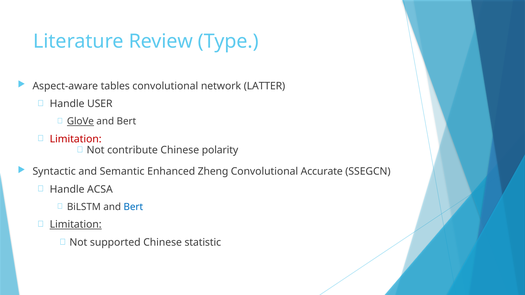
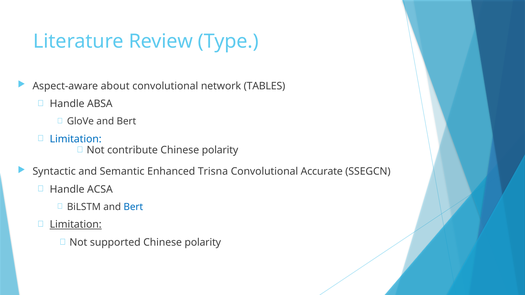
tables: tables -> about (115, 86)
LATTER: LATTER -> TABLES (264, 86)
USER: USER -> ABSA (100, 104)
GloVe underline: present -> none (80, 122)
Limitation colour: red -> blue (76, 139)
Zheng: Zheng -> Trisna (213, 172)
supported Chinese statistic: statistic -> polarity (203, 243)
